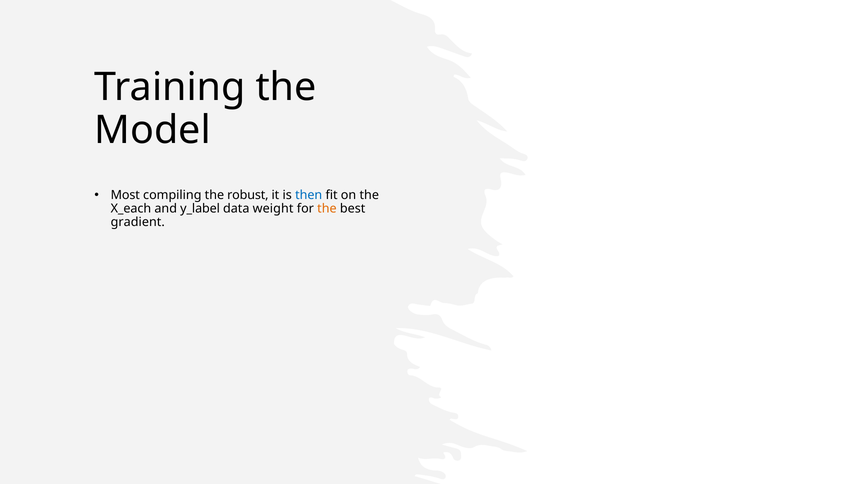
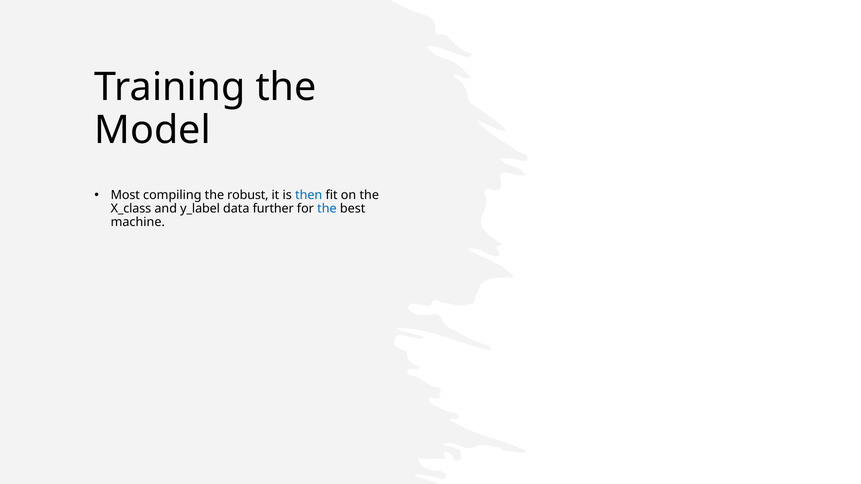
X_each: X_each -> X_class (131, 209)
weight: weight -> further (273, 209)
the colour: orange -> blue (327, 209)
gradient: gradient -> machine (138, 222)
